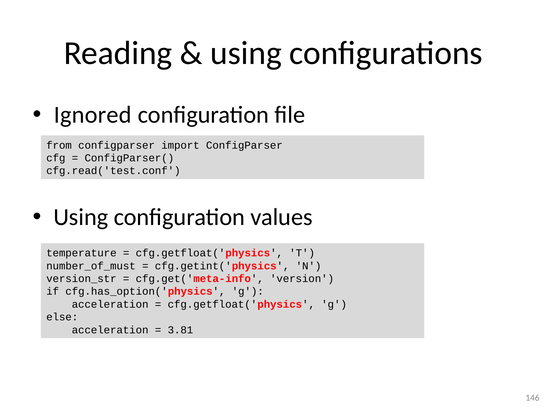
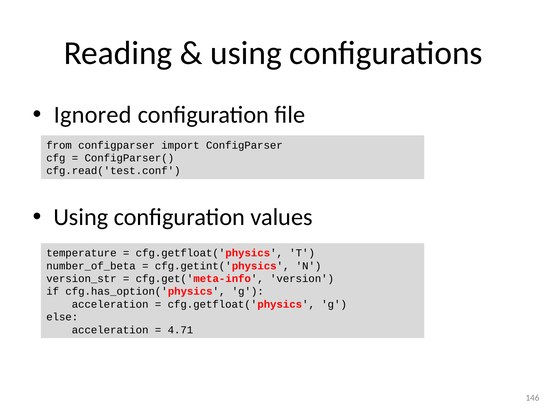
number_of_must: number_of_must -> number_of_beta (91, 265)
3.81: 3.81 -> 4.71 (180, 329)
